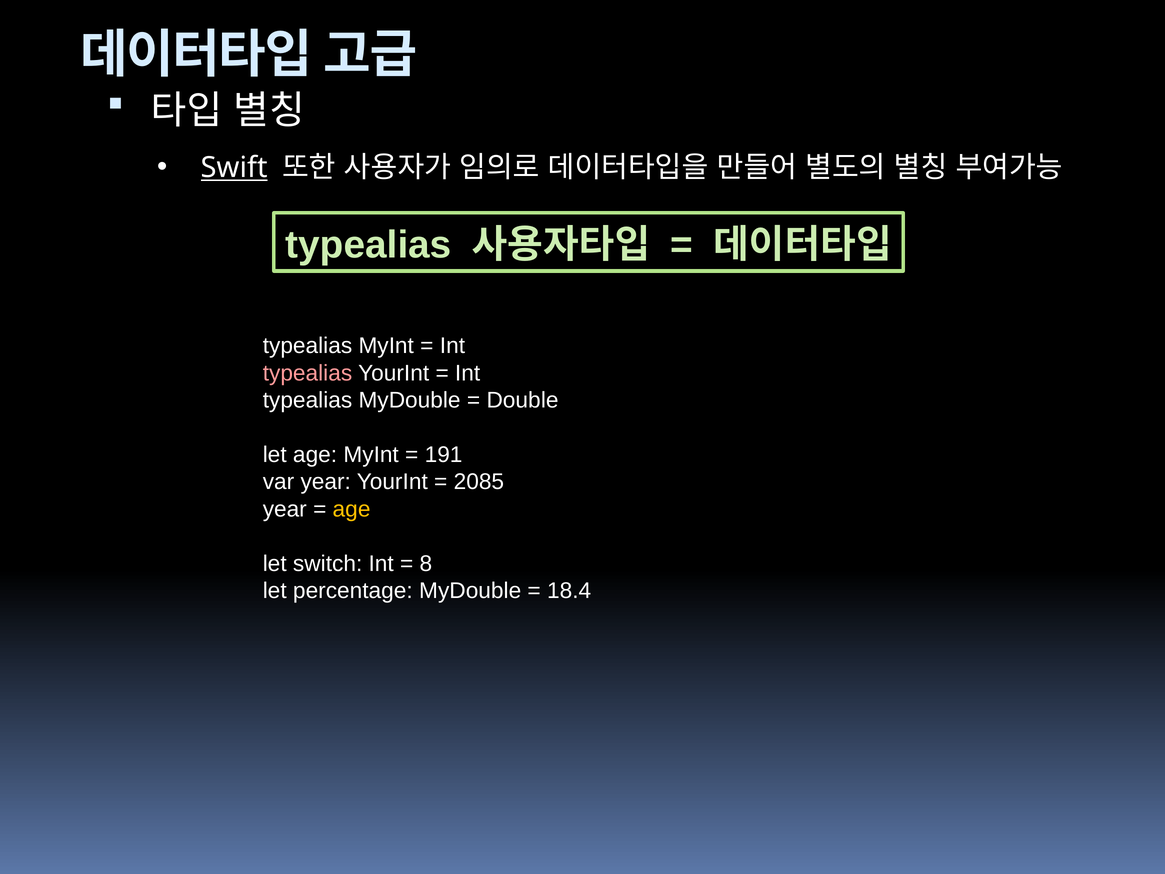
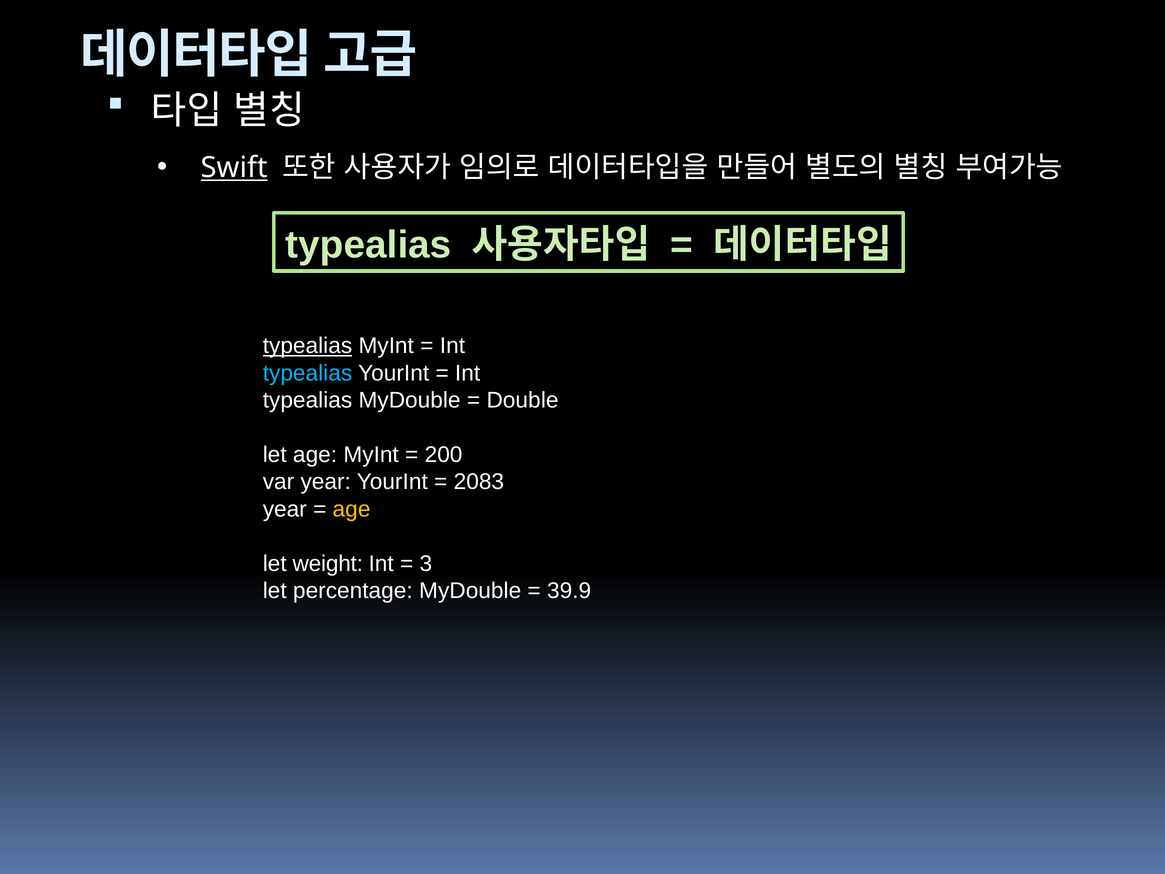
typealias underline: none -> present (307, 346)
typealias colour: pink -> light blue (307, 373)
191: 191 -> 200 (444, 455)
2085: 2085 -> 2083 (479, 482)
switch: switch -> weight (328, 563)
8: 8 -> 3 (426, 563)
18.4: 18.4 -> 39.9 (569, 591)
